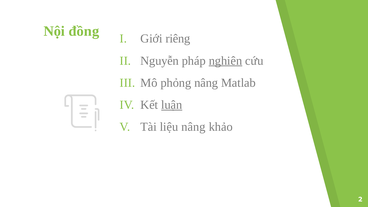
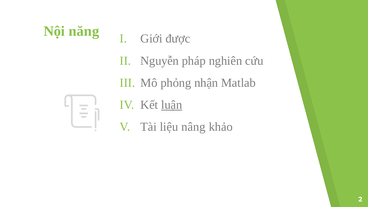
đồng: đồng -> năng (84, 31)
riêng: riêng -> được (178, 39)
nghiên underline: present -> none (225, 61)
phỏng nâng: nâng -> nhận (206, 83)
